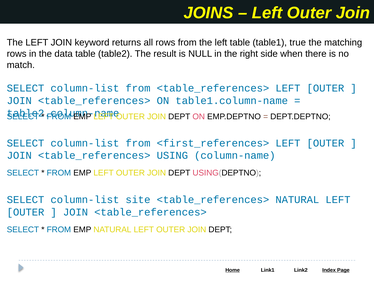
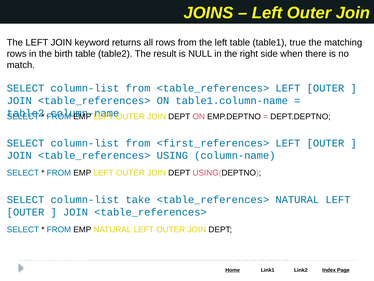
data: data -> birth (64, 54)
site: site -> take (138, 199)
